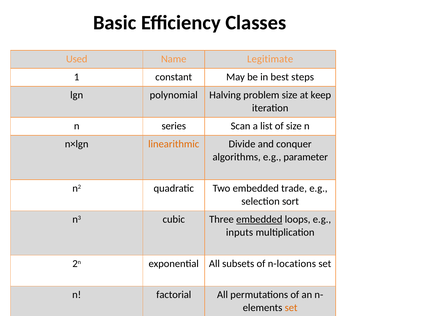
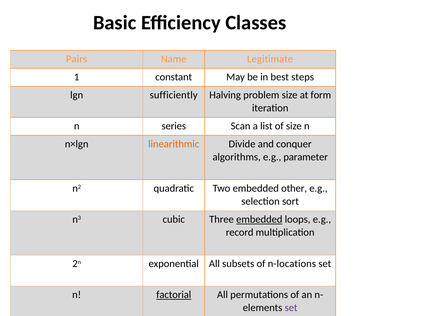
Used: Used -> Pairs (77, 59)
polynomial: polynomial -> sufficiently (174, 95)
keep: keep -> form (321, 95)
trade: trade -> other (294, 188)
inputs: inputs -> record (240, 232)
factorial underline: none -> present (174, 295)
set colour: orange -> purple (291, 307)
